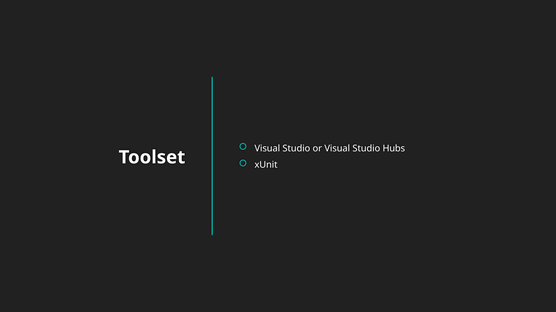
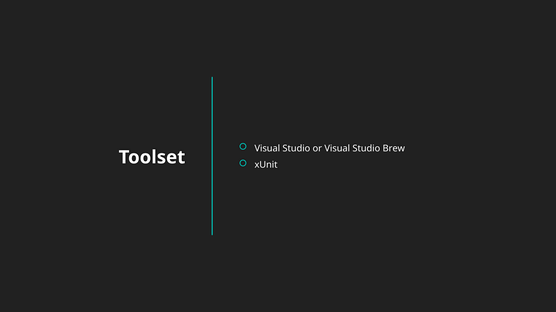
Hubs: Hubs -> Brew (394, 149)
